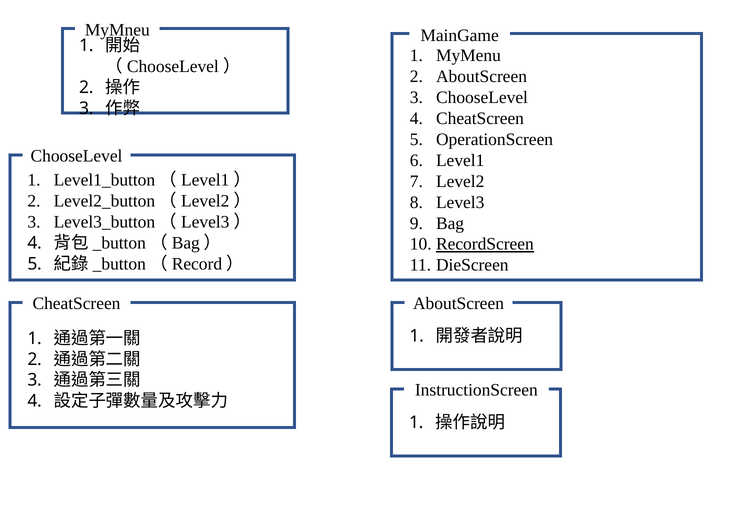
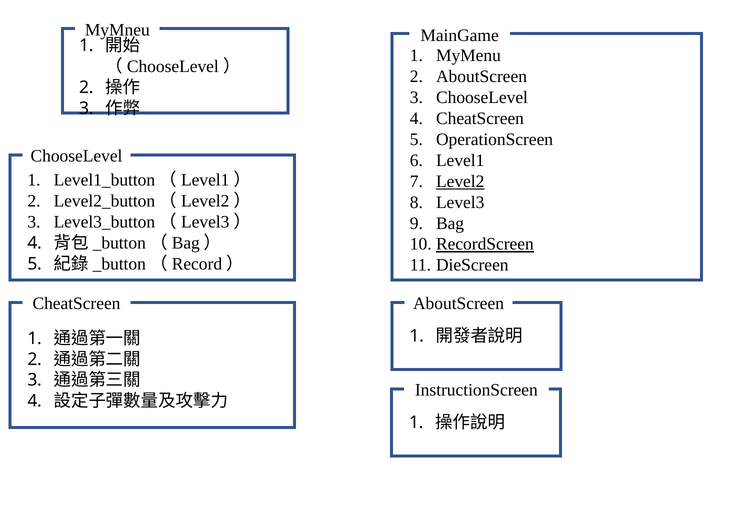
Level2 underline: none -> present (460, 181)
